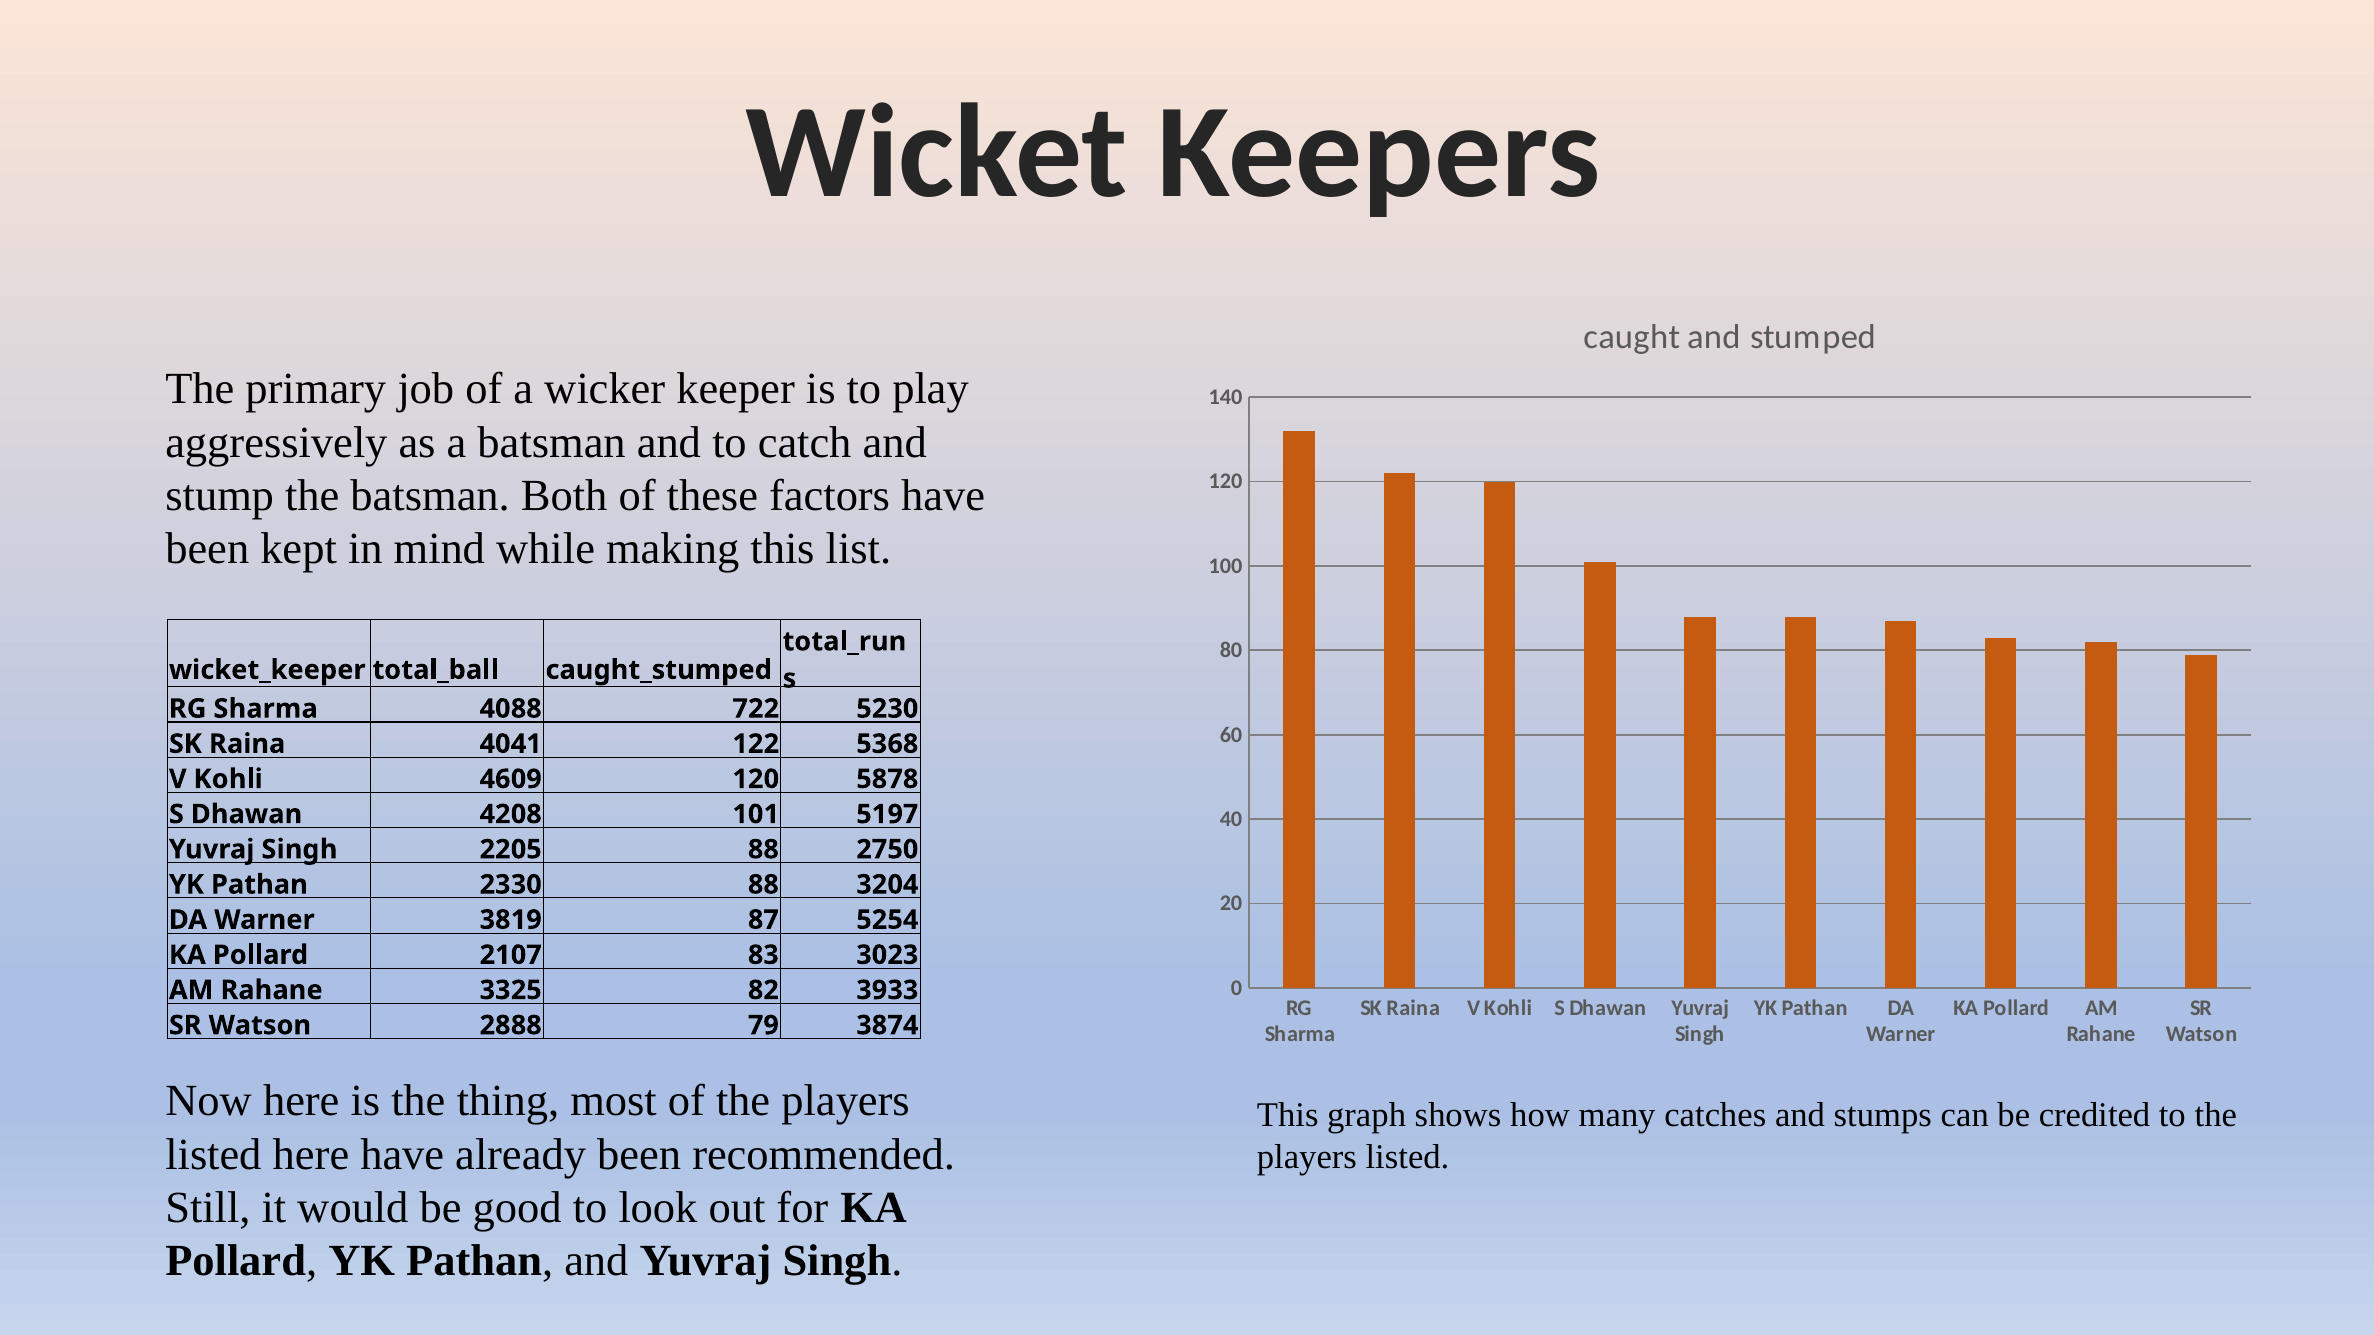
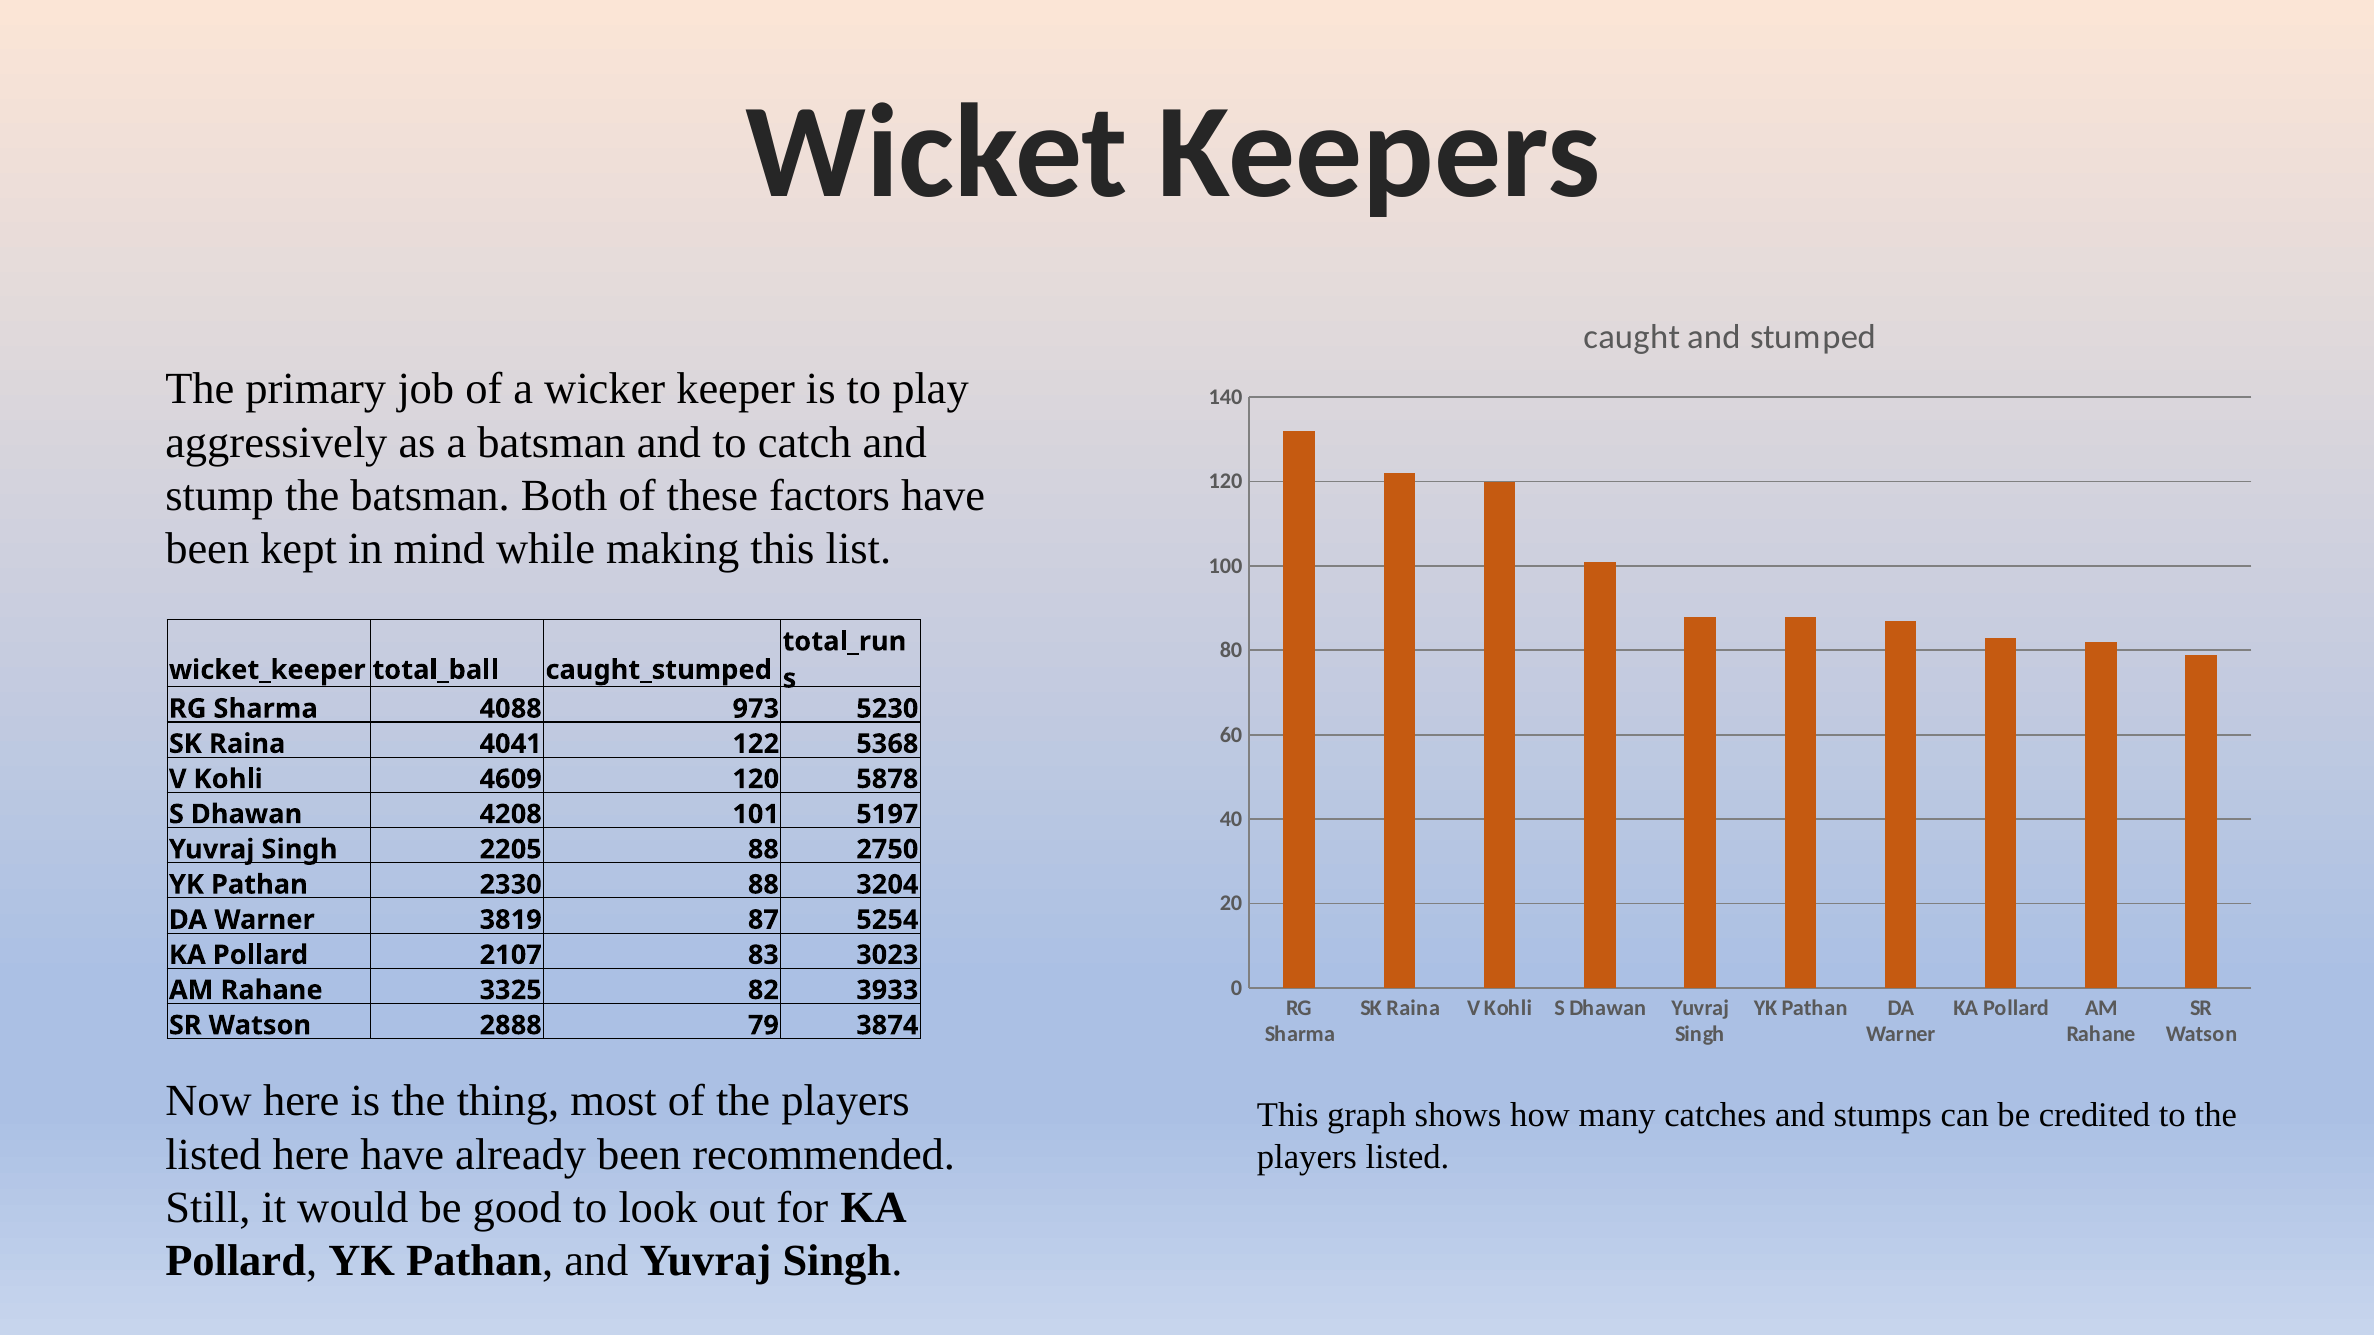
722: 722 -> 973 (756, 709)
